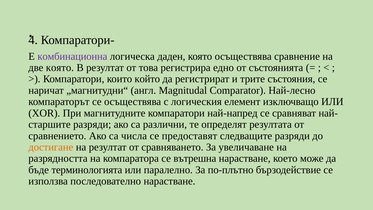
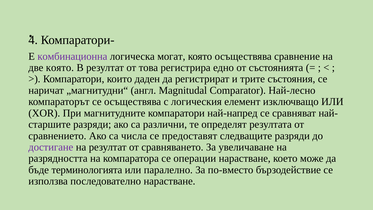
даден: даден -> могат (171, 56)
който: който -> даден (147, 79)
достигане colour: orange -> purple (51, 147)
вътрешна: вътрешна -> операции (195, 158)
по-плътно: по-плътно -> по-вместо (231, 170)
